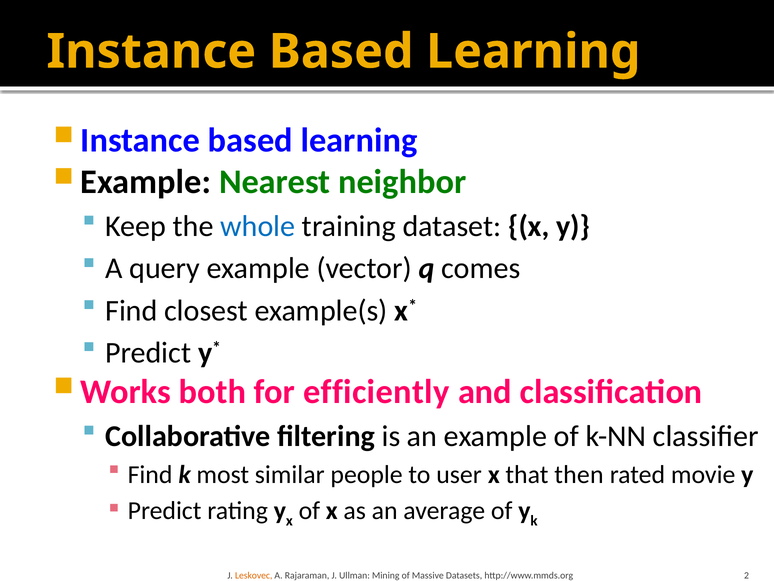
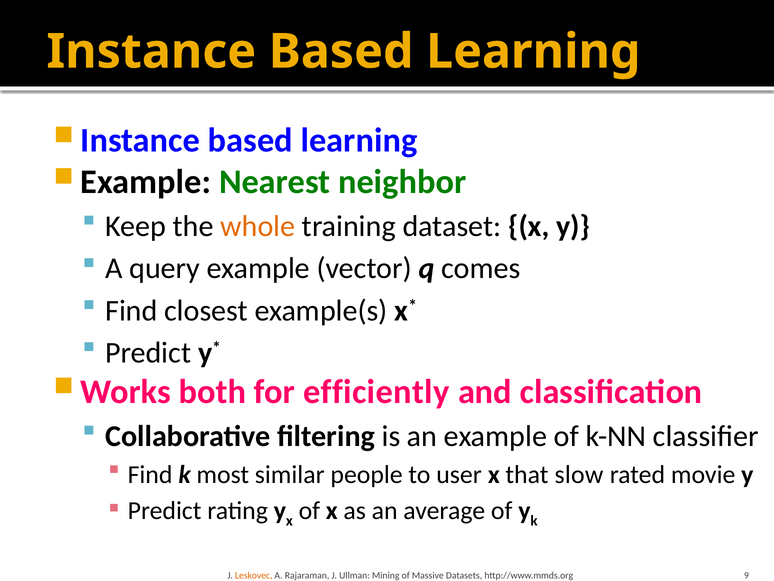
whole colour: blue -> orange (258, 226)
then: then -> slow (579, 474)
2: 2 -> 9 (747, 575)
